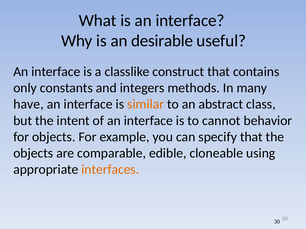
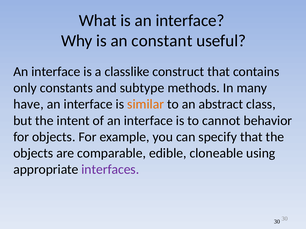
desirable: desirable -> constant (162, 41)
integers: integers -> subtype (142, 88)
interfaces colour: orange -> purple (110, 170)
